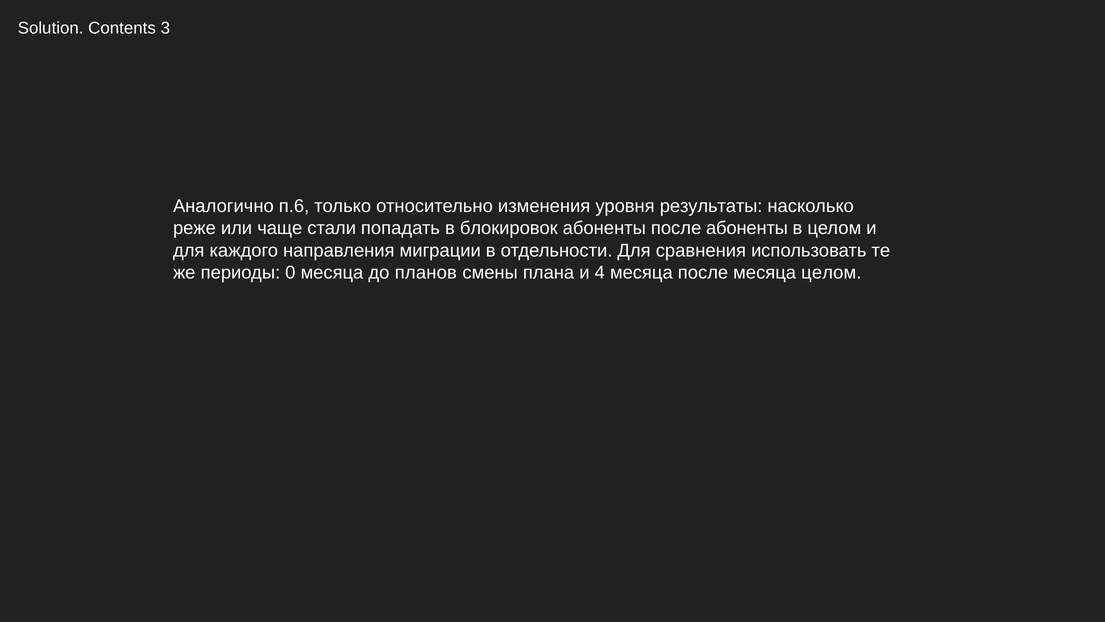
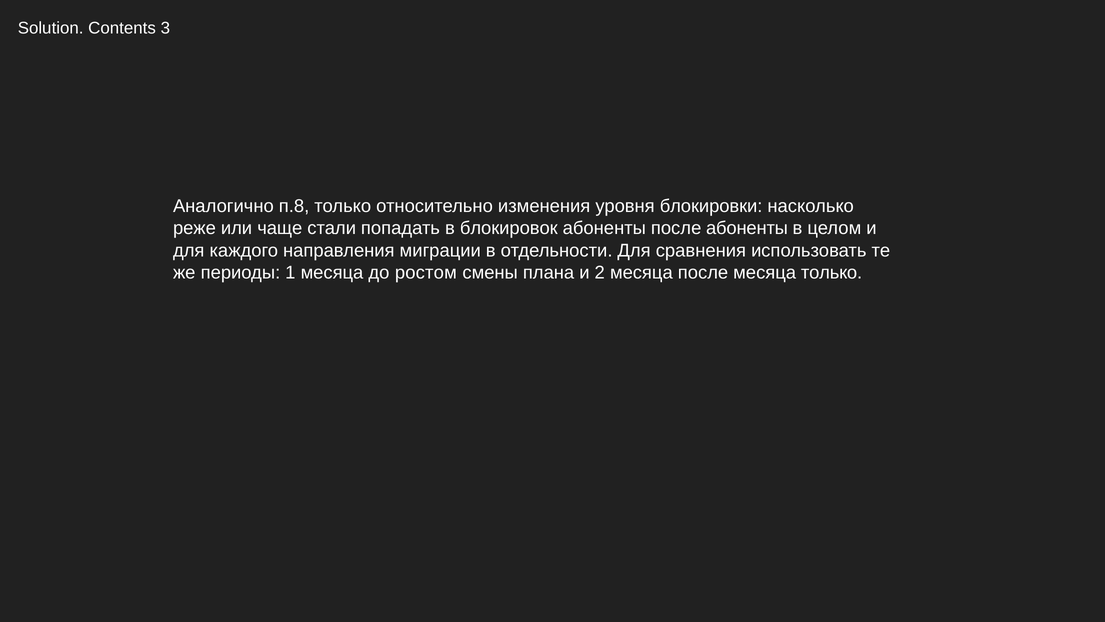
п.6: п.6 -> п.8 (294, 206)
результаты: результаты -> блокировки (711, 206)
0: 0 -> 1 (290, 272)
планов: планов -> ростом (426, 272)
4: 4 -> 2 (600, 272)
месяца целом: целом -> только (832, 272)
